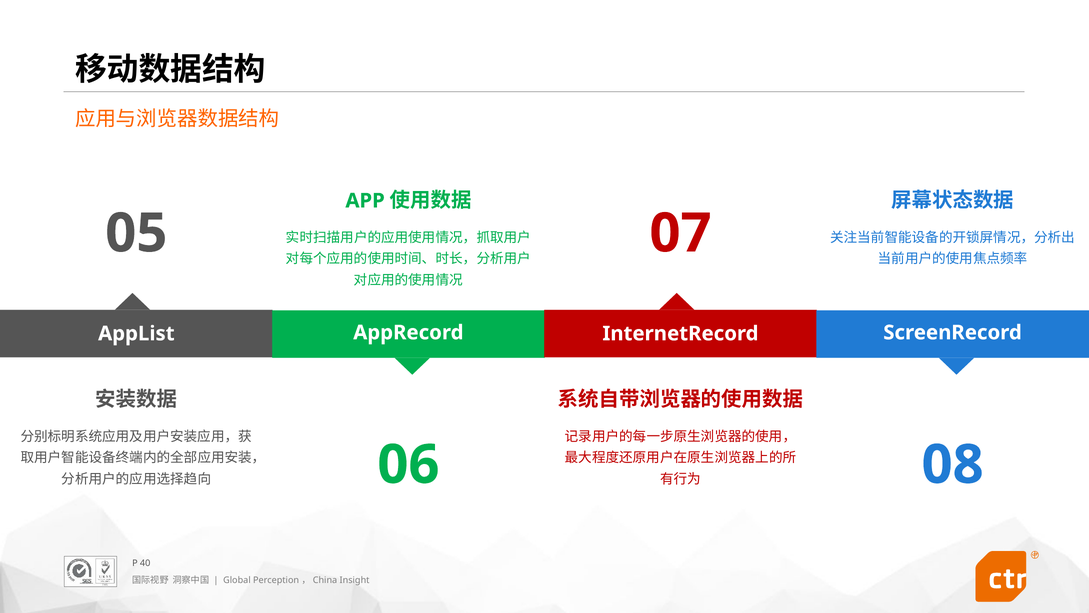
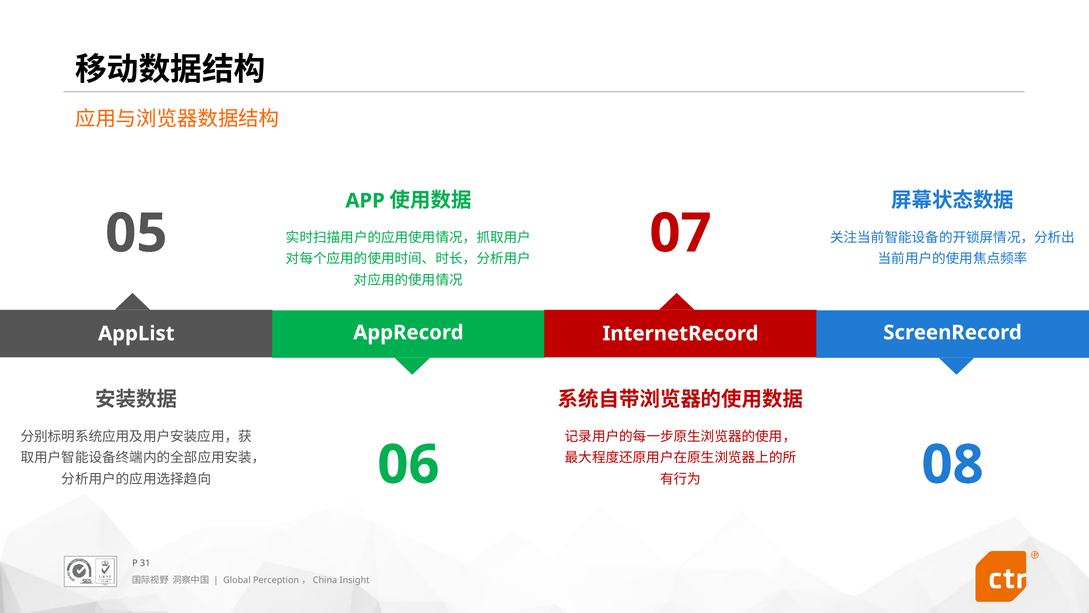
40: 40 -> 31 (145, 563)
